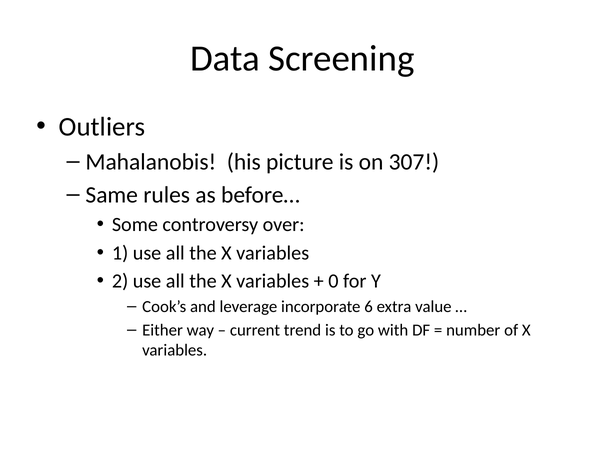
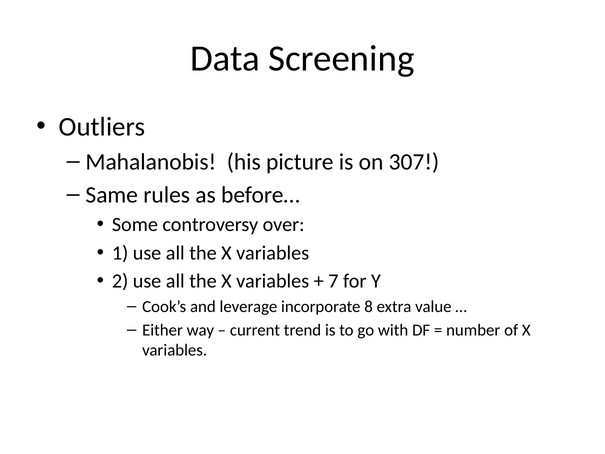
0: 0 -> 7 (333, 281)
6: 6 -> 8 (369, 306)
